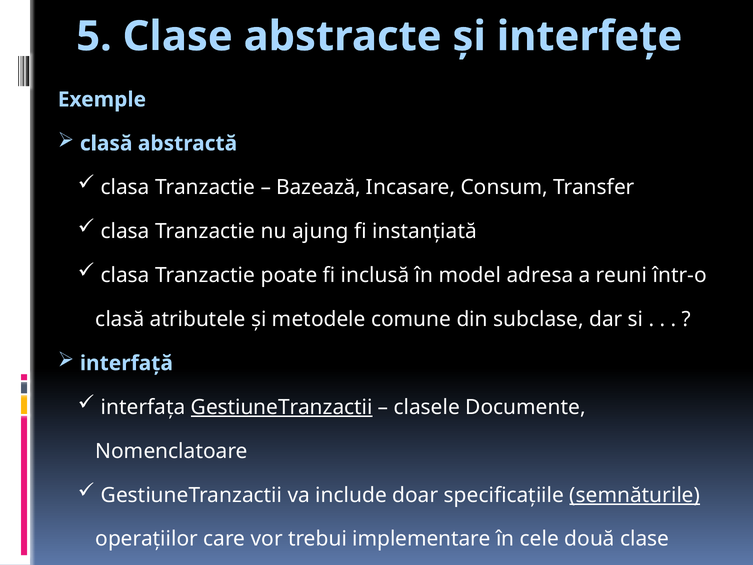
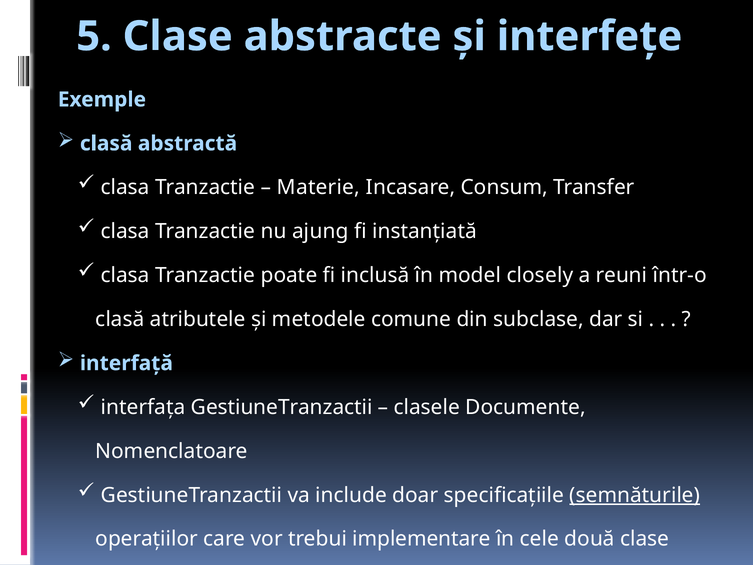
Bazează: Bazează -> Materie (318, 187)
adresa: adresa -> closely (540, 275)
GestiuneTranzactii underline: present -> none (282, 407)
